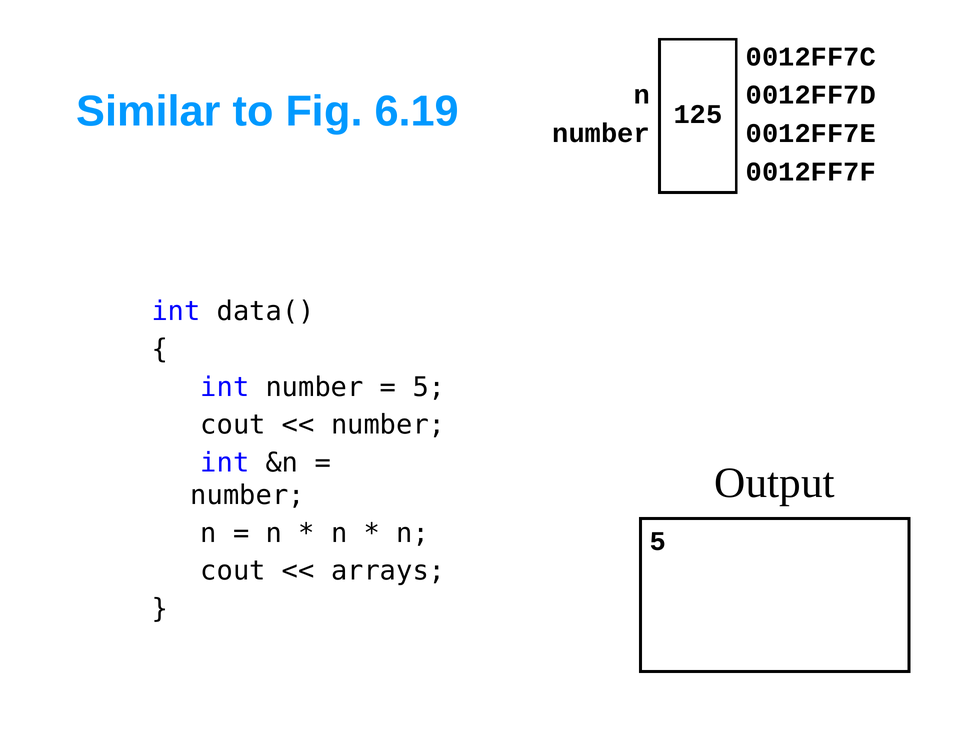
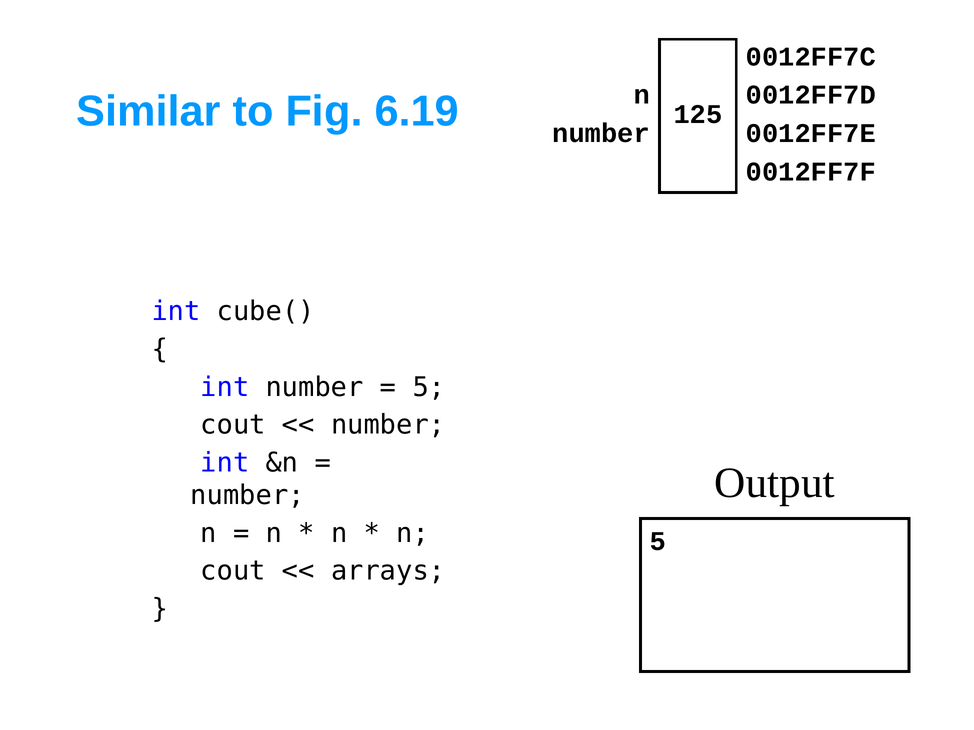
data(: data( -> cube( (266, 312)
